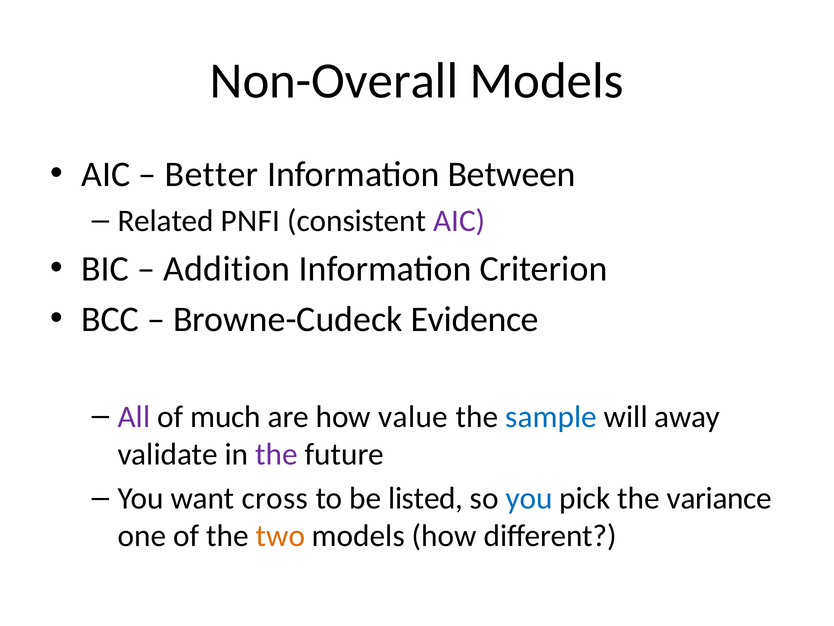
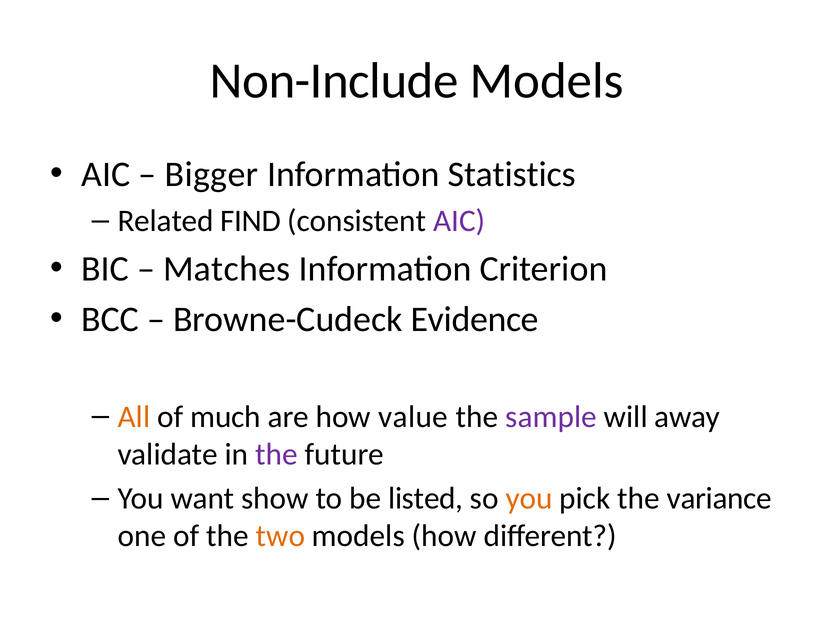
Non-Overall: Non-Overall -> Non-Include (334, 81)
Better: Better -> Bigger (211, 174)
Between: Between -> Statistics (512, 174)
PNFI: PNFI -> FIND (251, 221)
Addition: Addition -> Matches (227, 269)
All colour: purple -> orange (134, 416)
sample colour: blue -> purple (551, 416)
cross: cross -> show (275, 498)
you colour: blue -> orange (529, 498)
